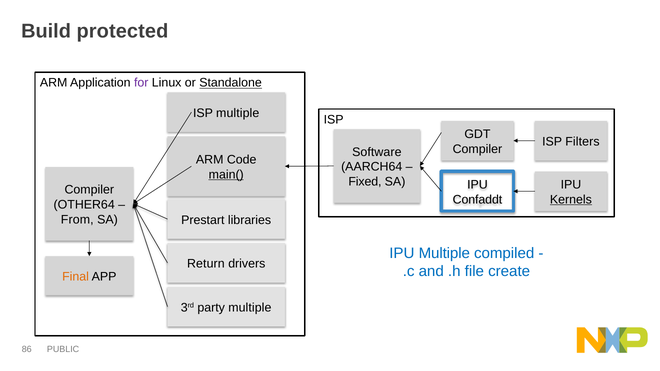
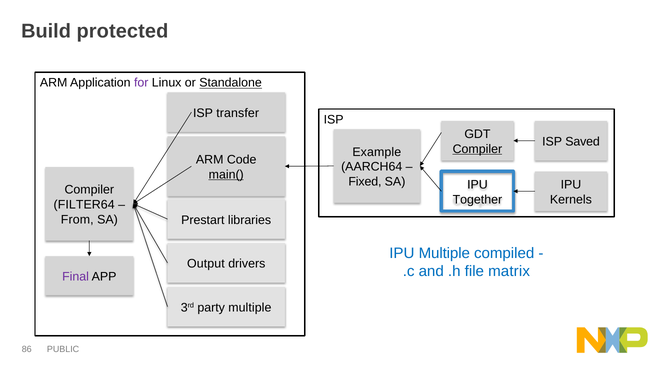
ISP multiple: multiple -> transfer (238, 113)
Filters: Filters -> Saved (583, 142)
Compiler underline: none -> present (477, 149)
Software: Software -> Example (377, 152)
Confaddt: Confaddt -> Together (477, 200)
Kernels underline: present -> none (571, 200)
OTHER64: OTHER64 -> FILTER64 (84, 205)
Return: Return -> Output (206, 264)
create: create -> matrix (509, 272)
Final colour: orange -> purple (76, 277)
